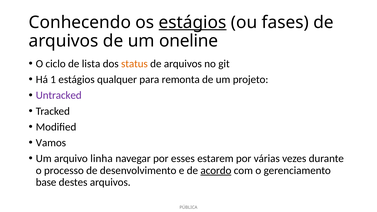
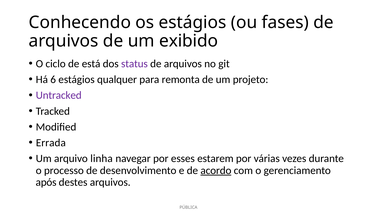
estágios underline: present -> none (193, 22)
oneline: oneline -> exibido (189, 41)
lista: lista -> está (91, 64)
status colour: orange -> purple (134, 64)
1: 1 -> 6 (53, 80)
Vamos: Vamos -> Errada (51, 143)
base: base -> após (46, 182)
